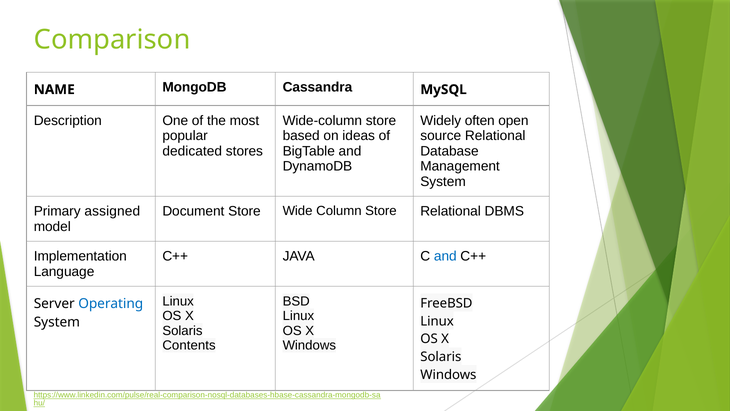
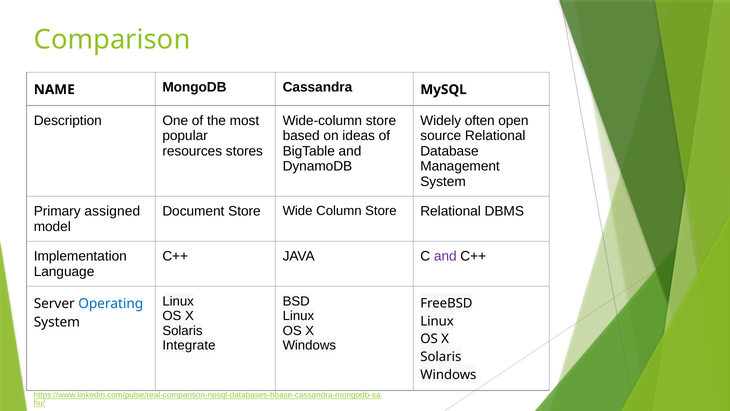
dedicated: dedicated -> resources (192, 151)
and colour: blue -> purple (445, 256)
Contents: Contents -> Integrate (189, 345)
